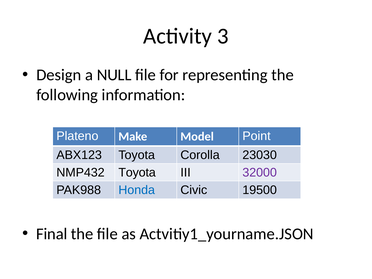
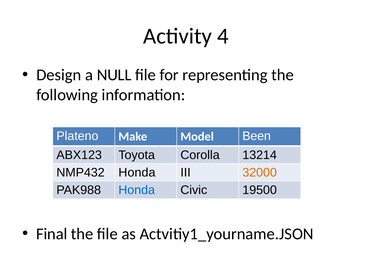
3: 3 -> 4 (223, 36)
Point: Point -> Been (257, 136)
23030: 23030 -> 13214 (260, 155)
NMP432 Toyota: Toyota -> Honda (137, 173)
32000 colour: purple -> orange (260, 173)
